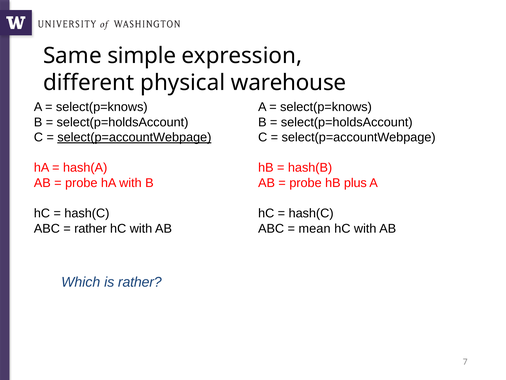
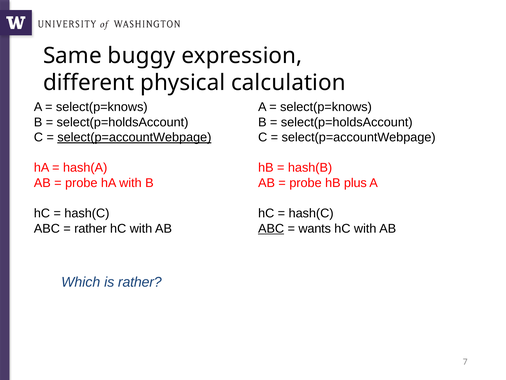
simple: simple -> buggy (142, 56)
warehouse: warehouse -> calculation (288, 83)
ABC underline: none -> present (271, 228)
mean: mean -> wants (315, 228)
